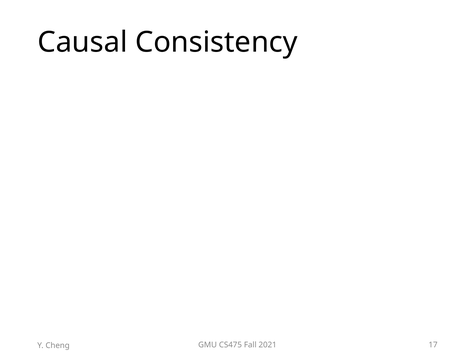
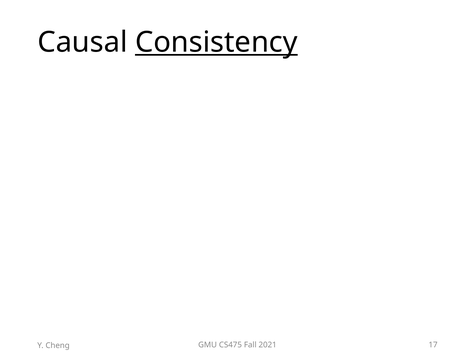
Consistency underline: none -> present (216, 42)
